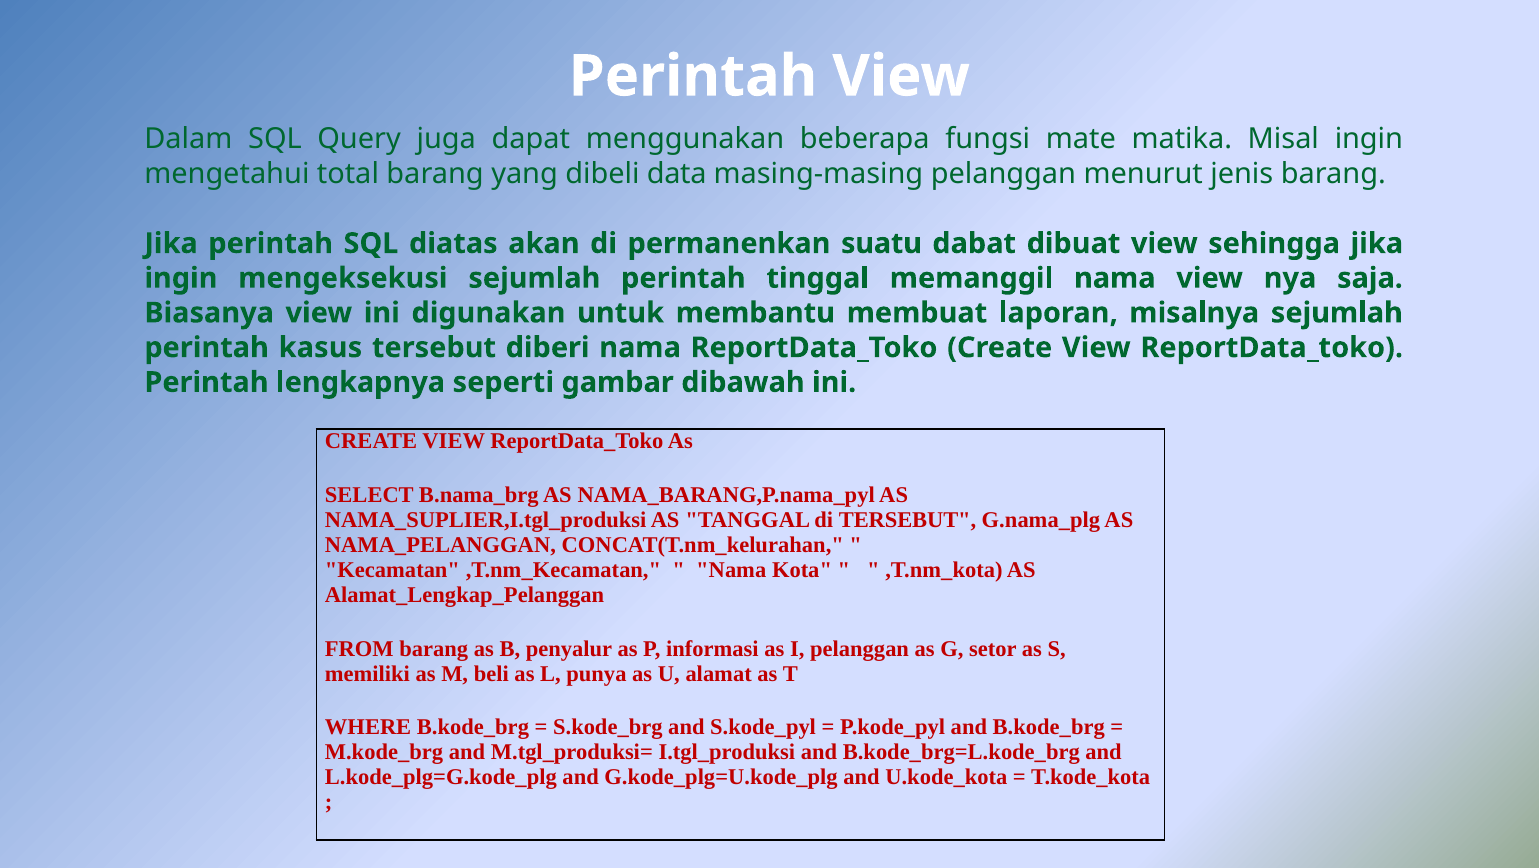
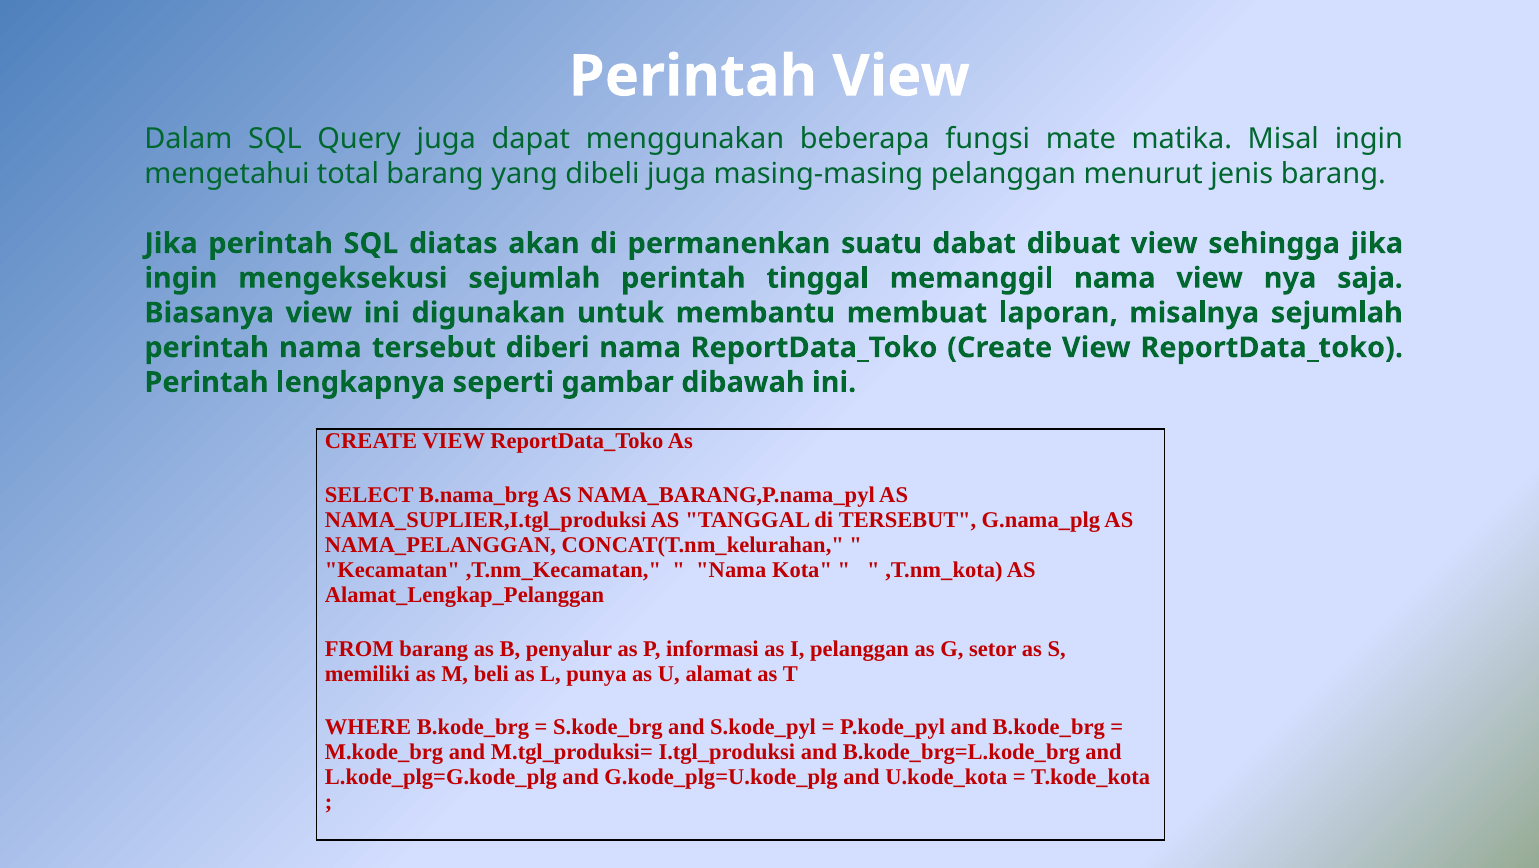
dibeli data: data -> juga (677, 174)
perintah kasus: kasus -> nama (320, 348)
